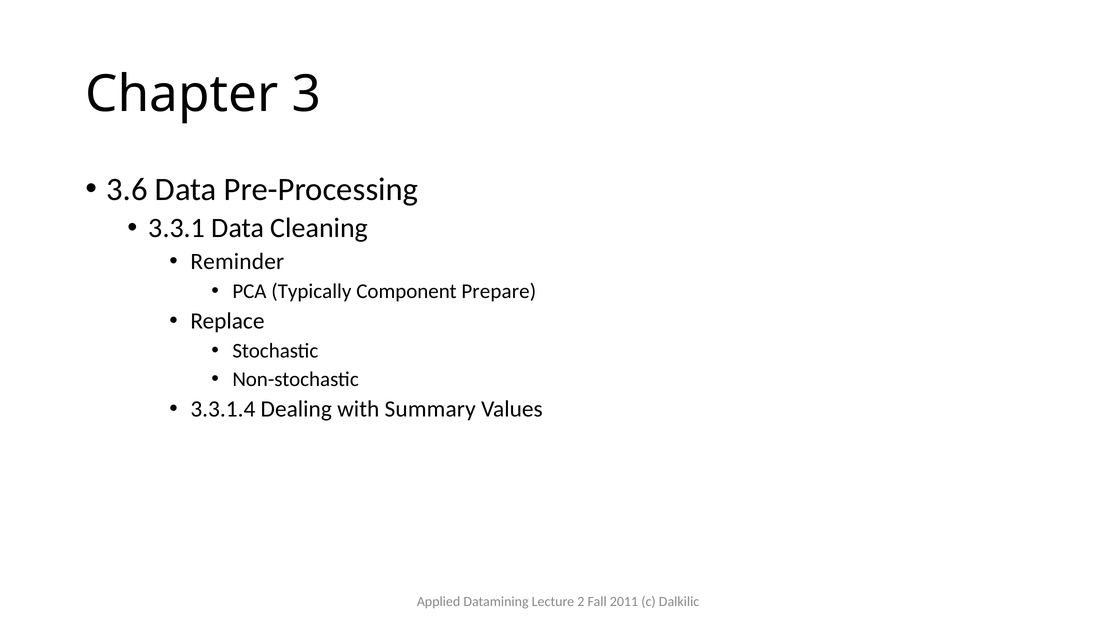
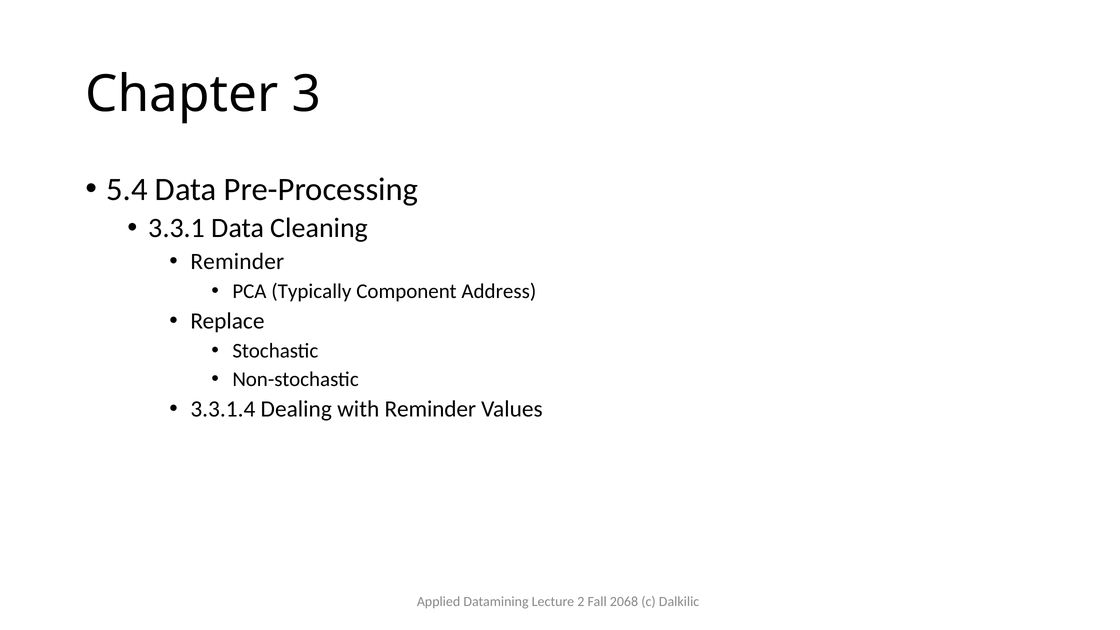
3.6: 3.6 -> 5.4 (127, 189)
Prepare: Prepare -> Address (499, 291)
with Summary: Summary -> Reminder (430, 409)
2011: 2011 -> 2068 (624, 602)
